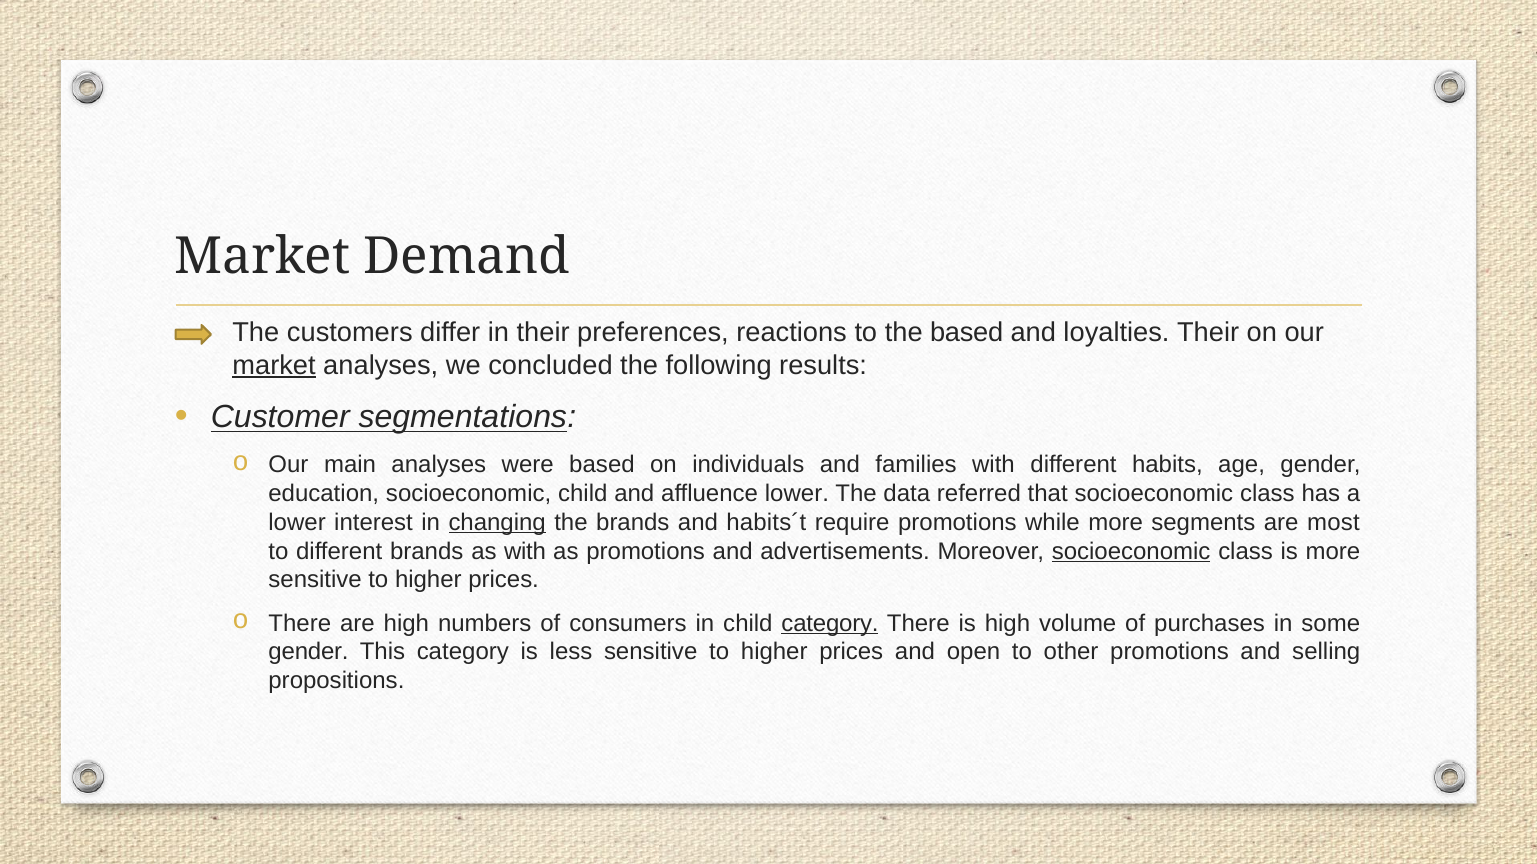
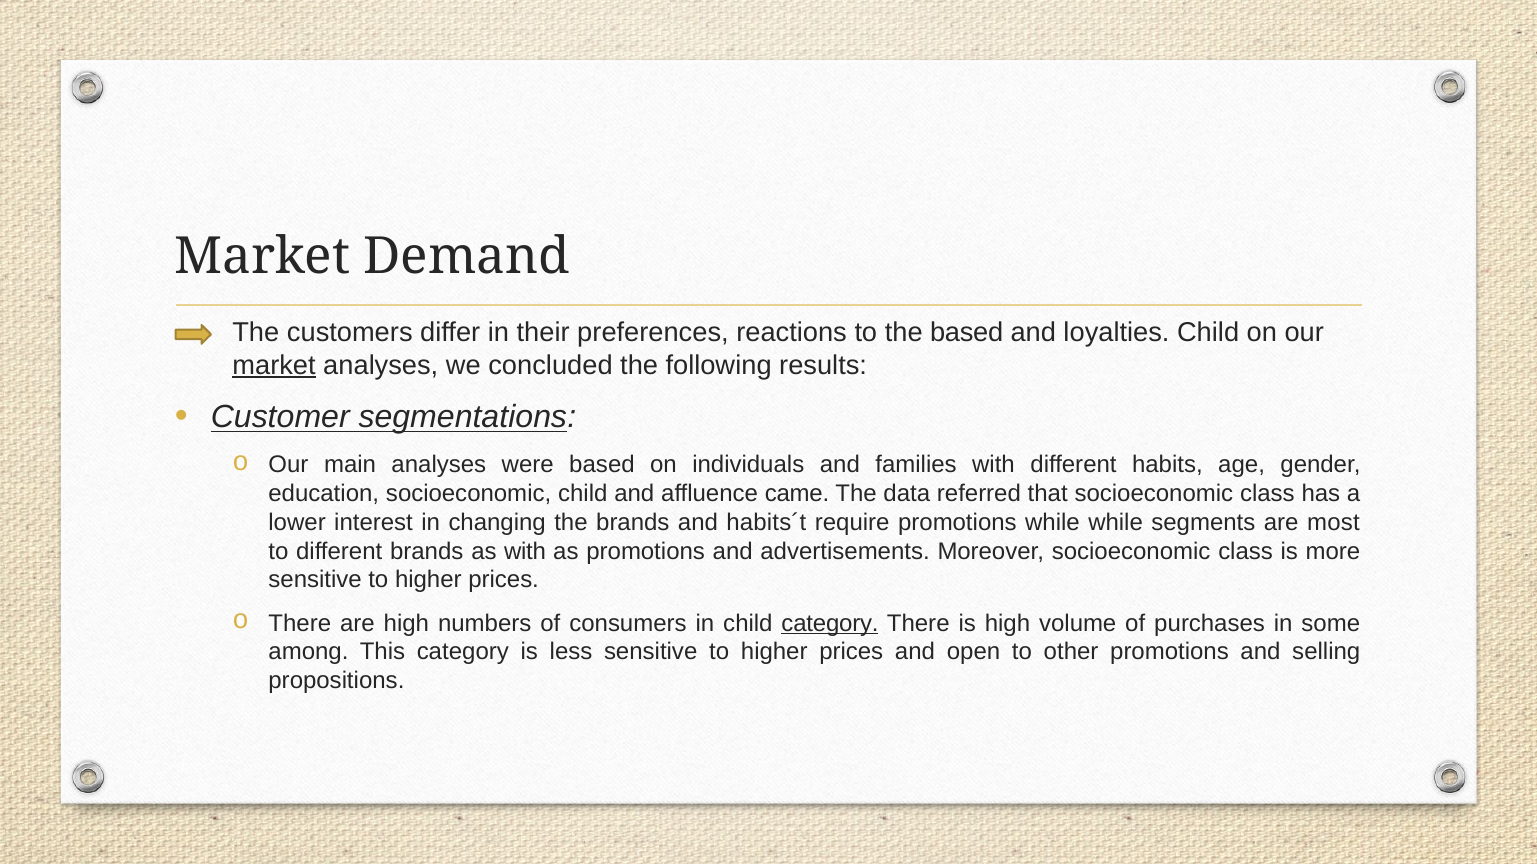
loyalties Their: Their -> Child (1208, 333)
affluence lower: lower -> came (797, 494)
changing underline: present -> none (497, 523)
while more: more -> while (1116, 523)
socioeconomic underline: present -> none (1131, 552)
gender: gender -> among (308, 652)
